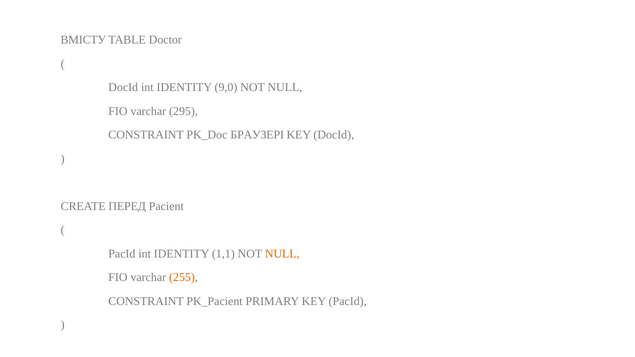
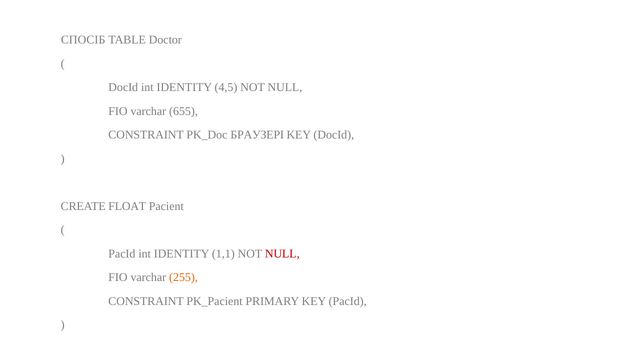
ВМІСТУ: ВМІСТУ -> СПОСІБ (83, 40)
9,0: 9,0 -> 4,5 (226, 87)
295: 295 -> 655 (183, 111)
ПЕРЕД: ПЕРЕД -> FLOAT (127, 206)
NULL colour: orange -> red (282, 254)
